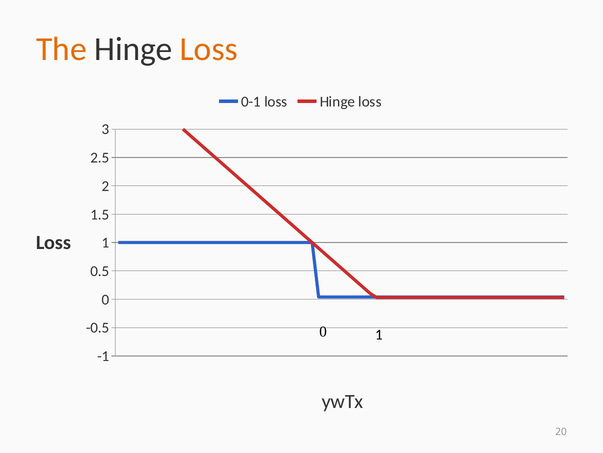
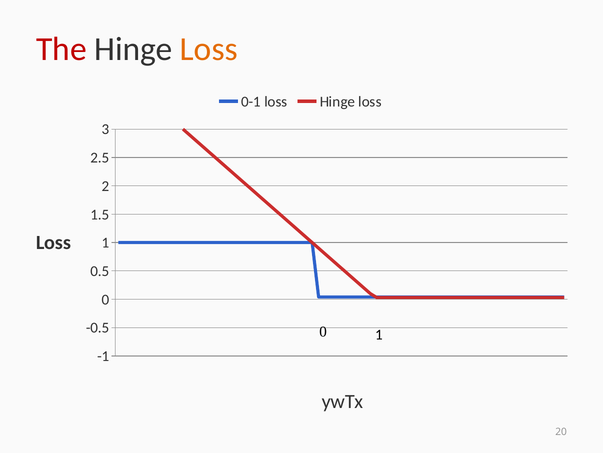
The colour: orange -> red (61, 49)
